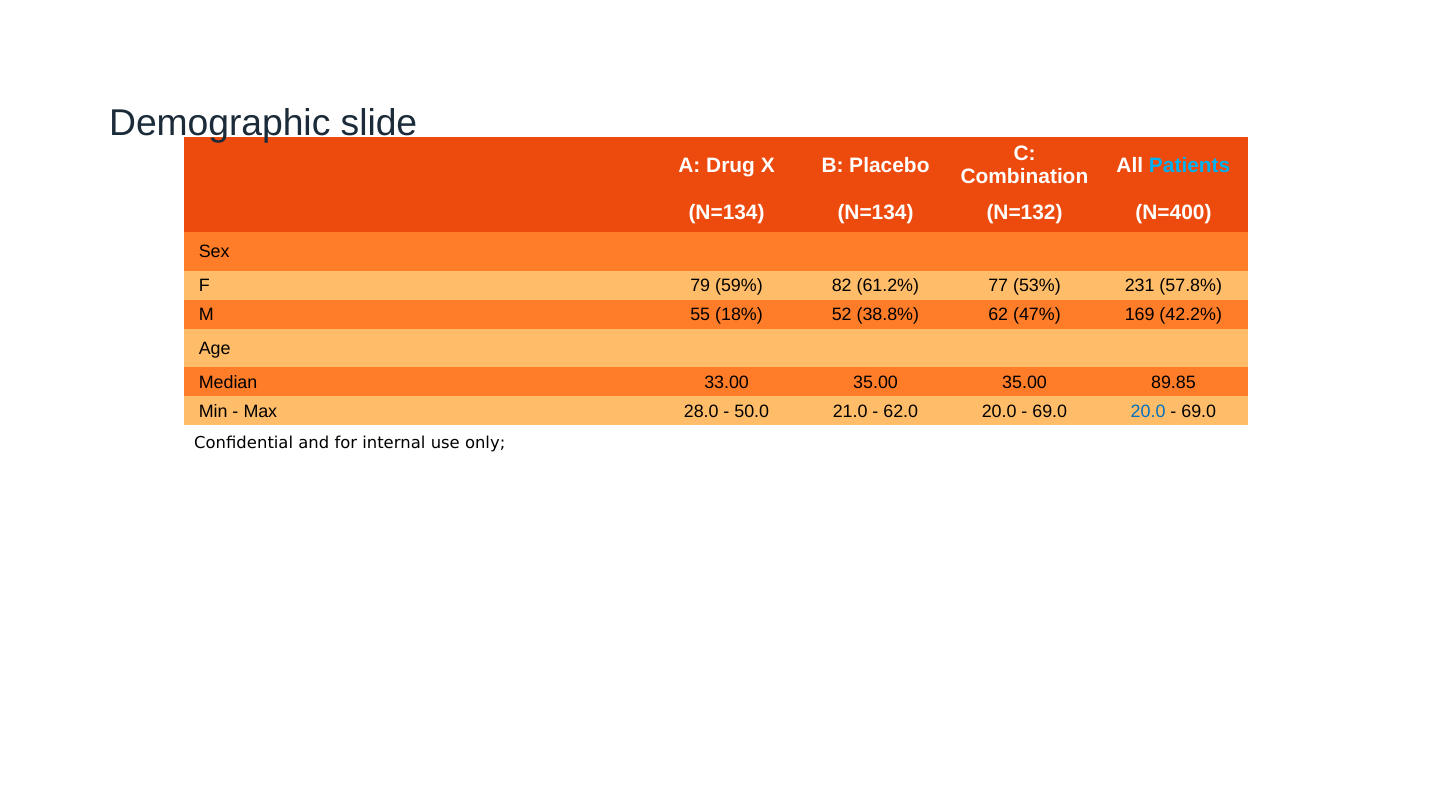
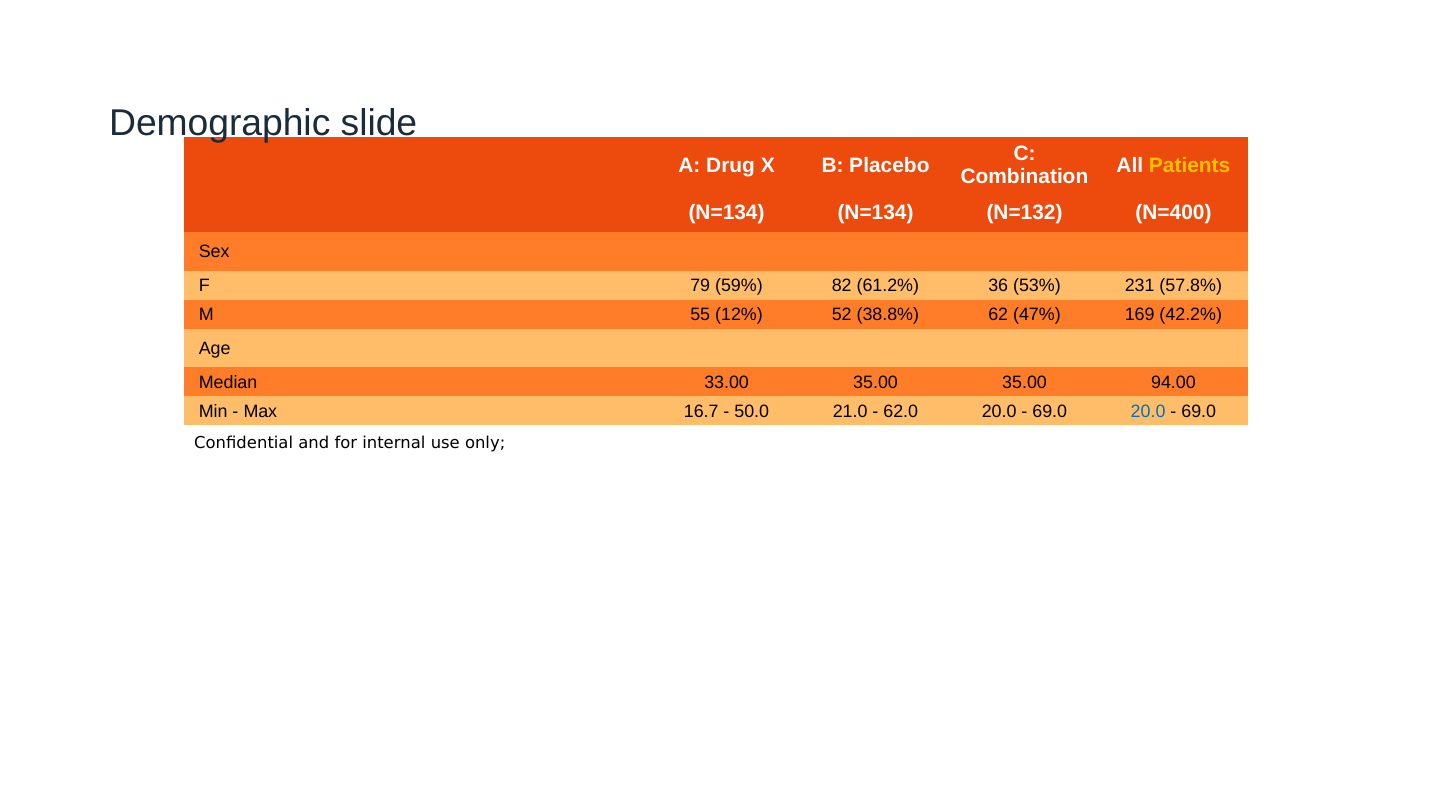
Patients colour: light blue -> yellow (1190, 165)
77: 77 -> 36 (998, 286)
18%: 18% -> 12% (739, 315)
89.85: 89.85 -> 94.00 (1173, 383)
28.0: 28.0 -> 16.7 (701, 411)
